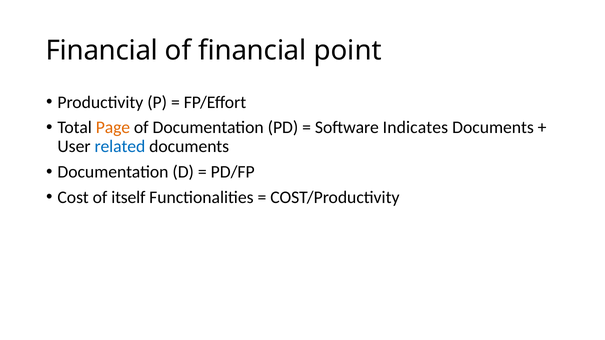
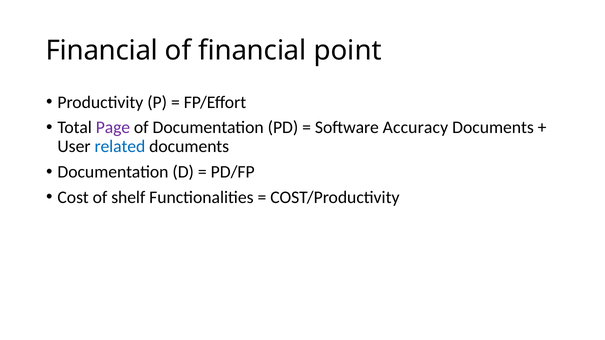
Page colour: orange -> purple (113, 128)
Indicates: Indicates -> Accuracy (415, 128)
itself: itself -> shelf (128, 197)
